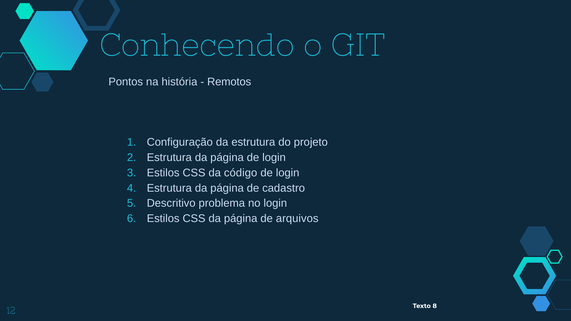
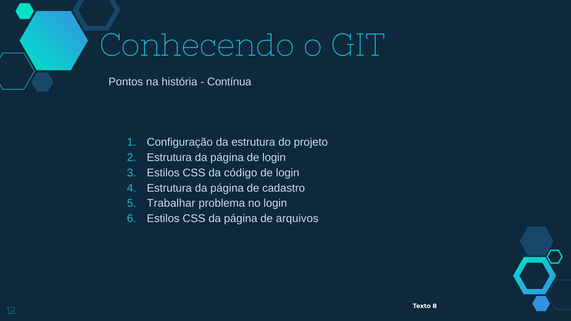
Remotos: Remotos -> Contínua (229, 82)
Descritivo: Descritivo -> Trabalhar (171, 203)
